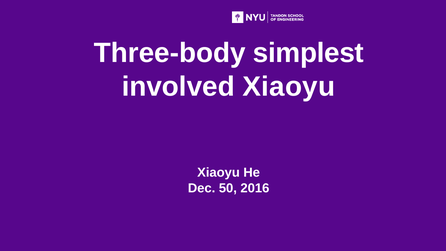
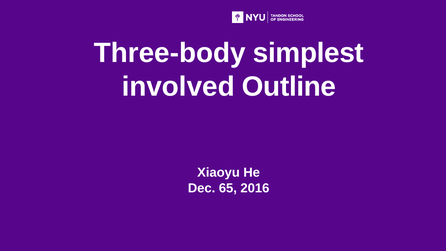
involved Xiaoyu: Xiaoyu -> Outline (289, 87)
50: 50 -> 65 (228, 188)
